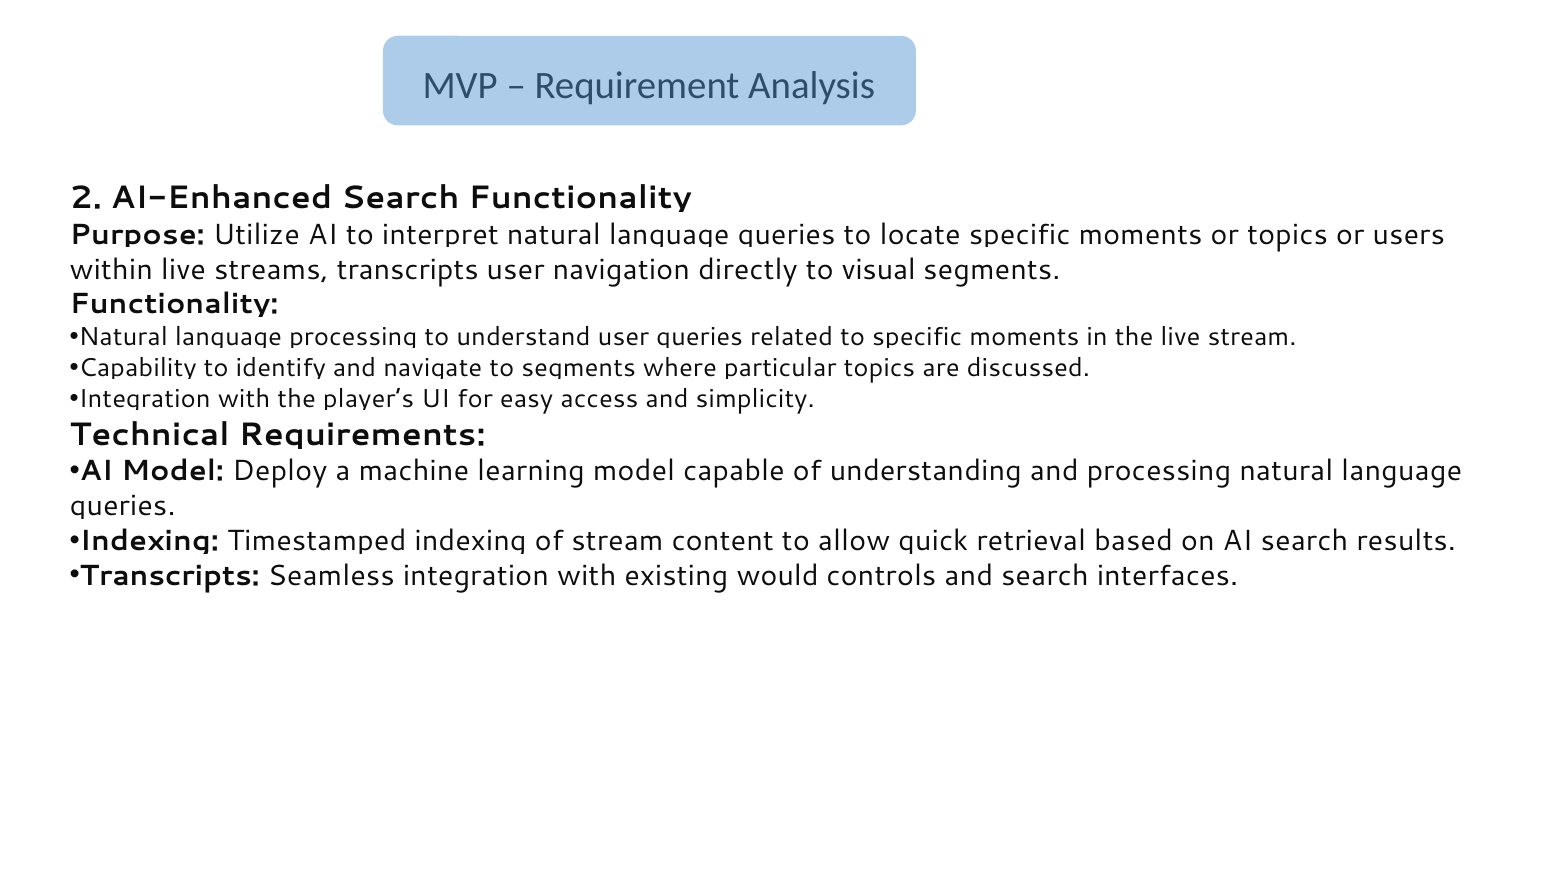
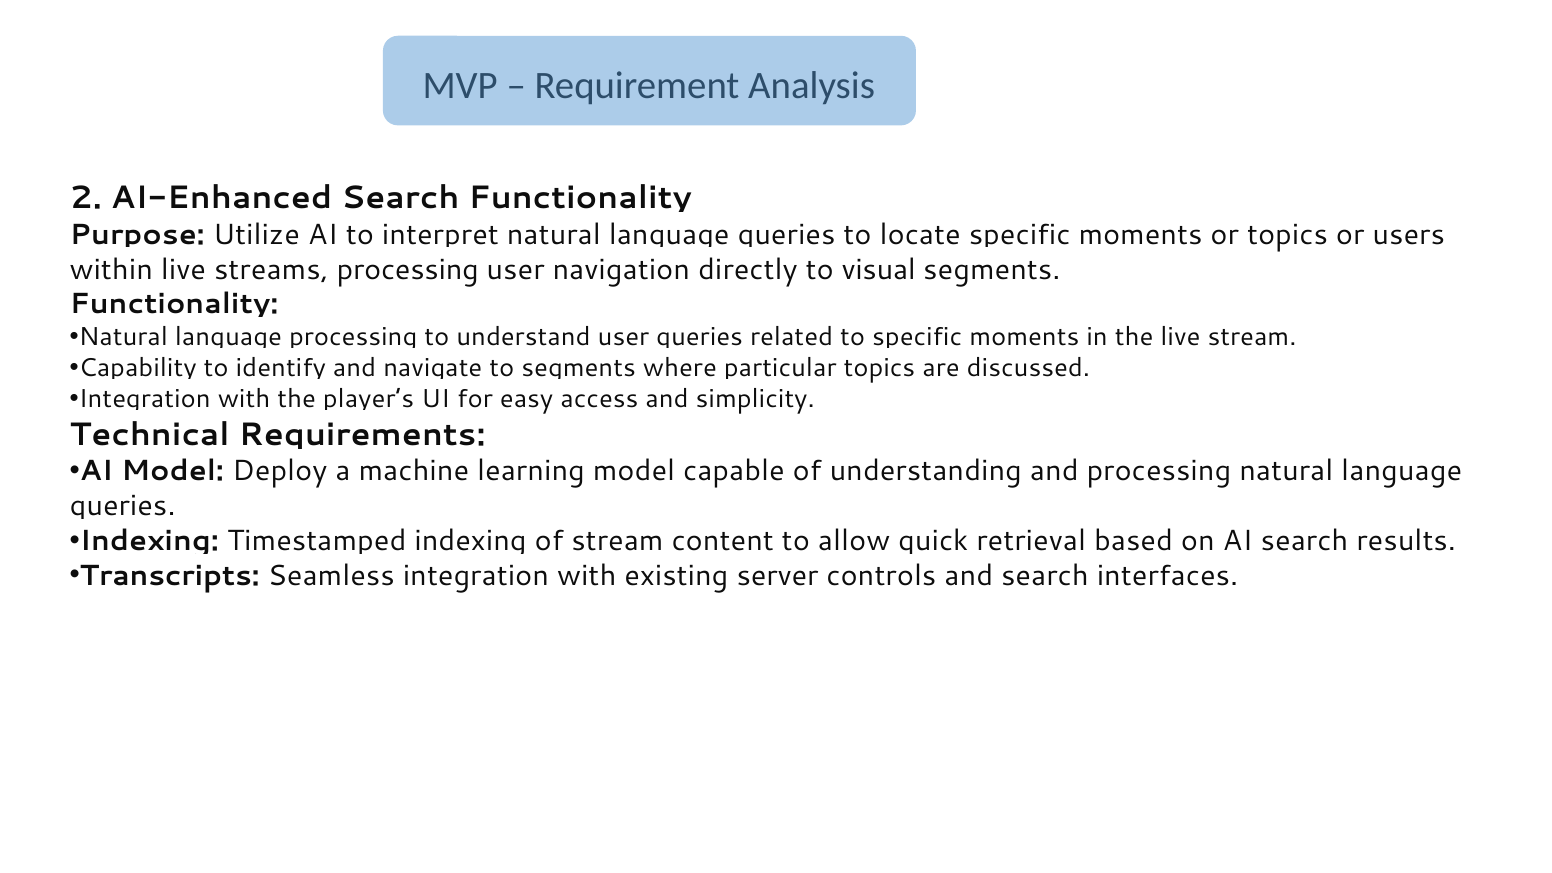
transcripts: transcripts -> processing (408, 269)
would: would -> server (778, 576)
